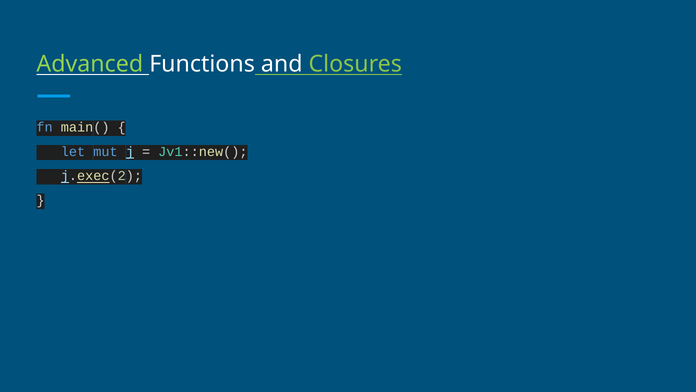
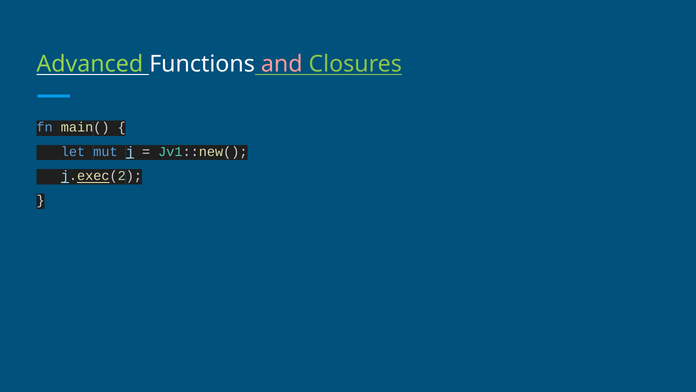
and colour: white -> pink (282, 64)
